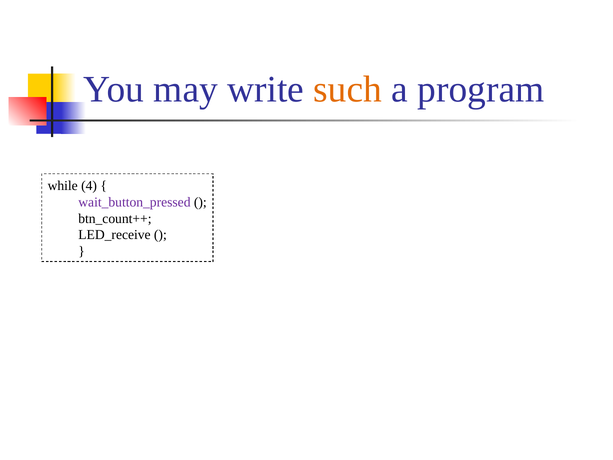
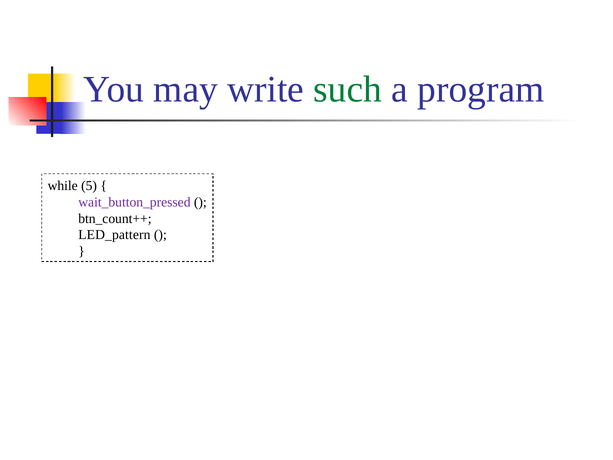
such colour: orange -> green (348, 89)
4: 4 -> 5 (89, 186)
LED_receive: LED_receive -> LED_pattern (114, 235)
